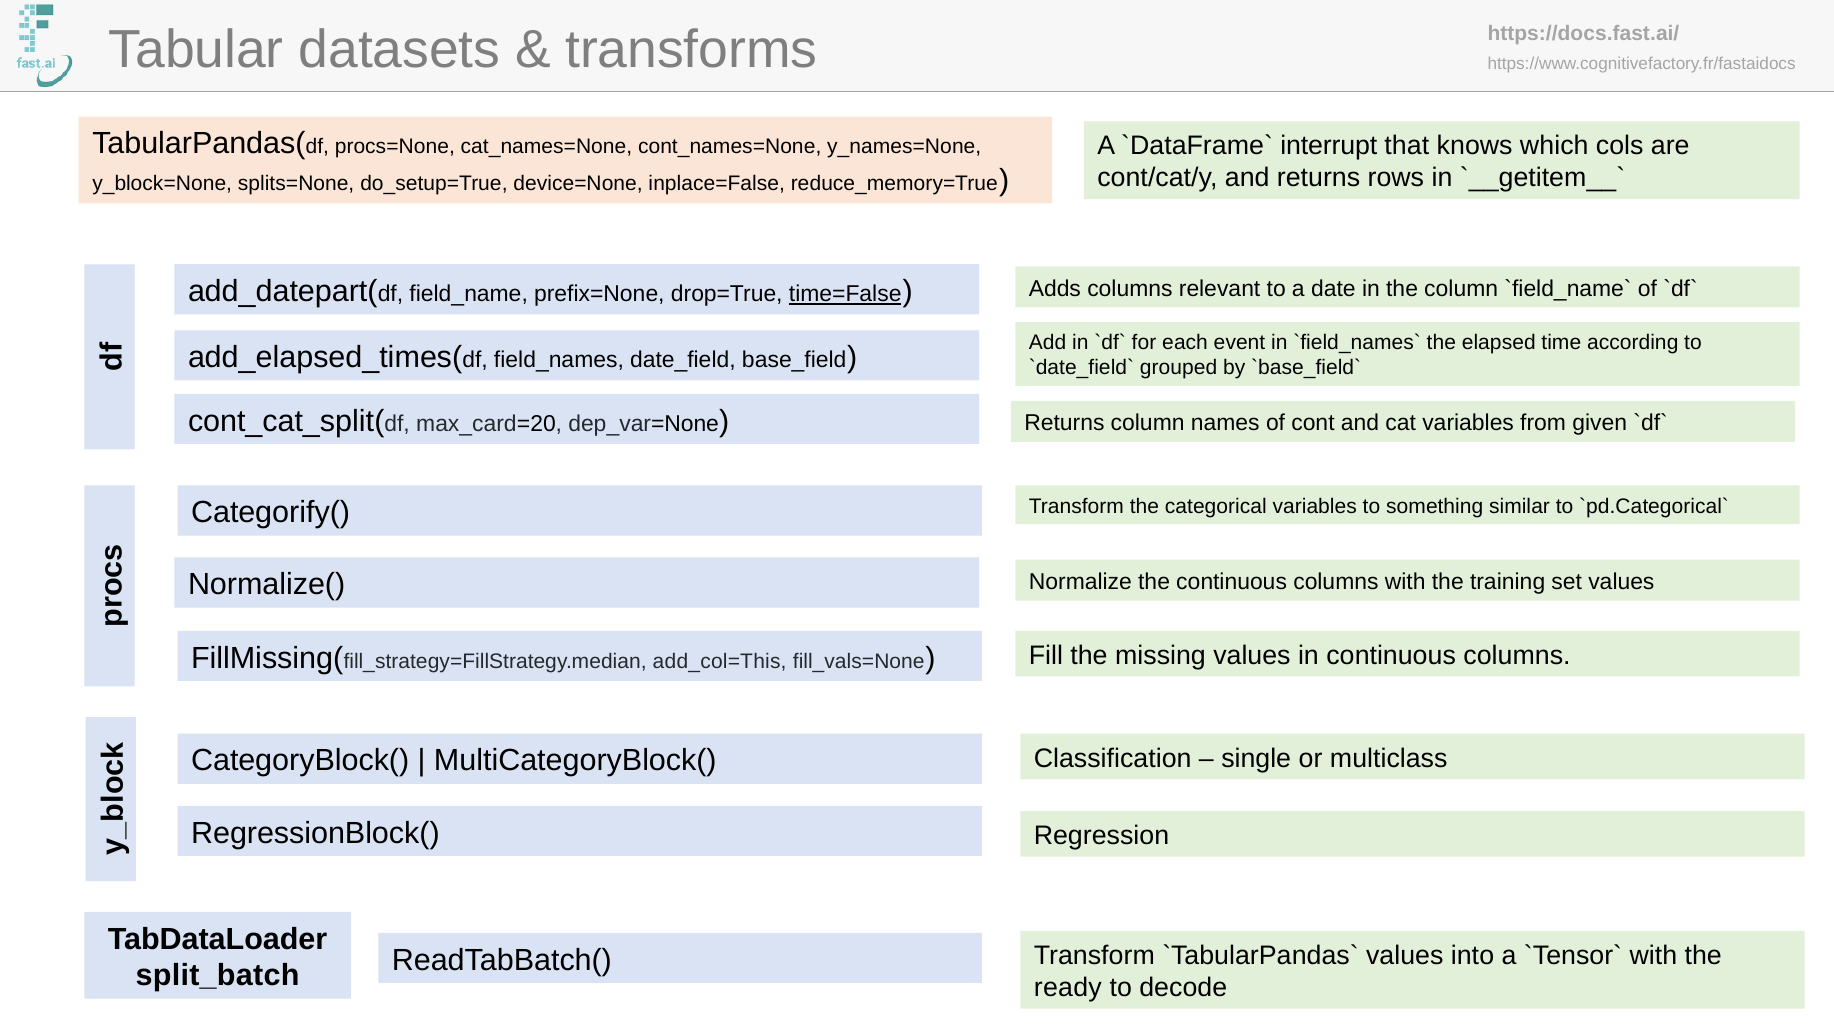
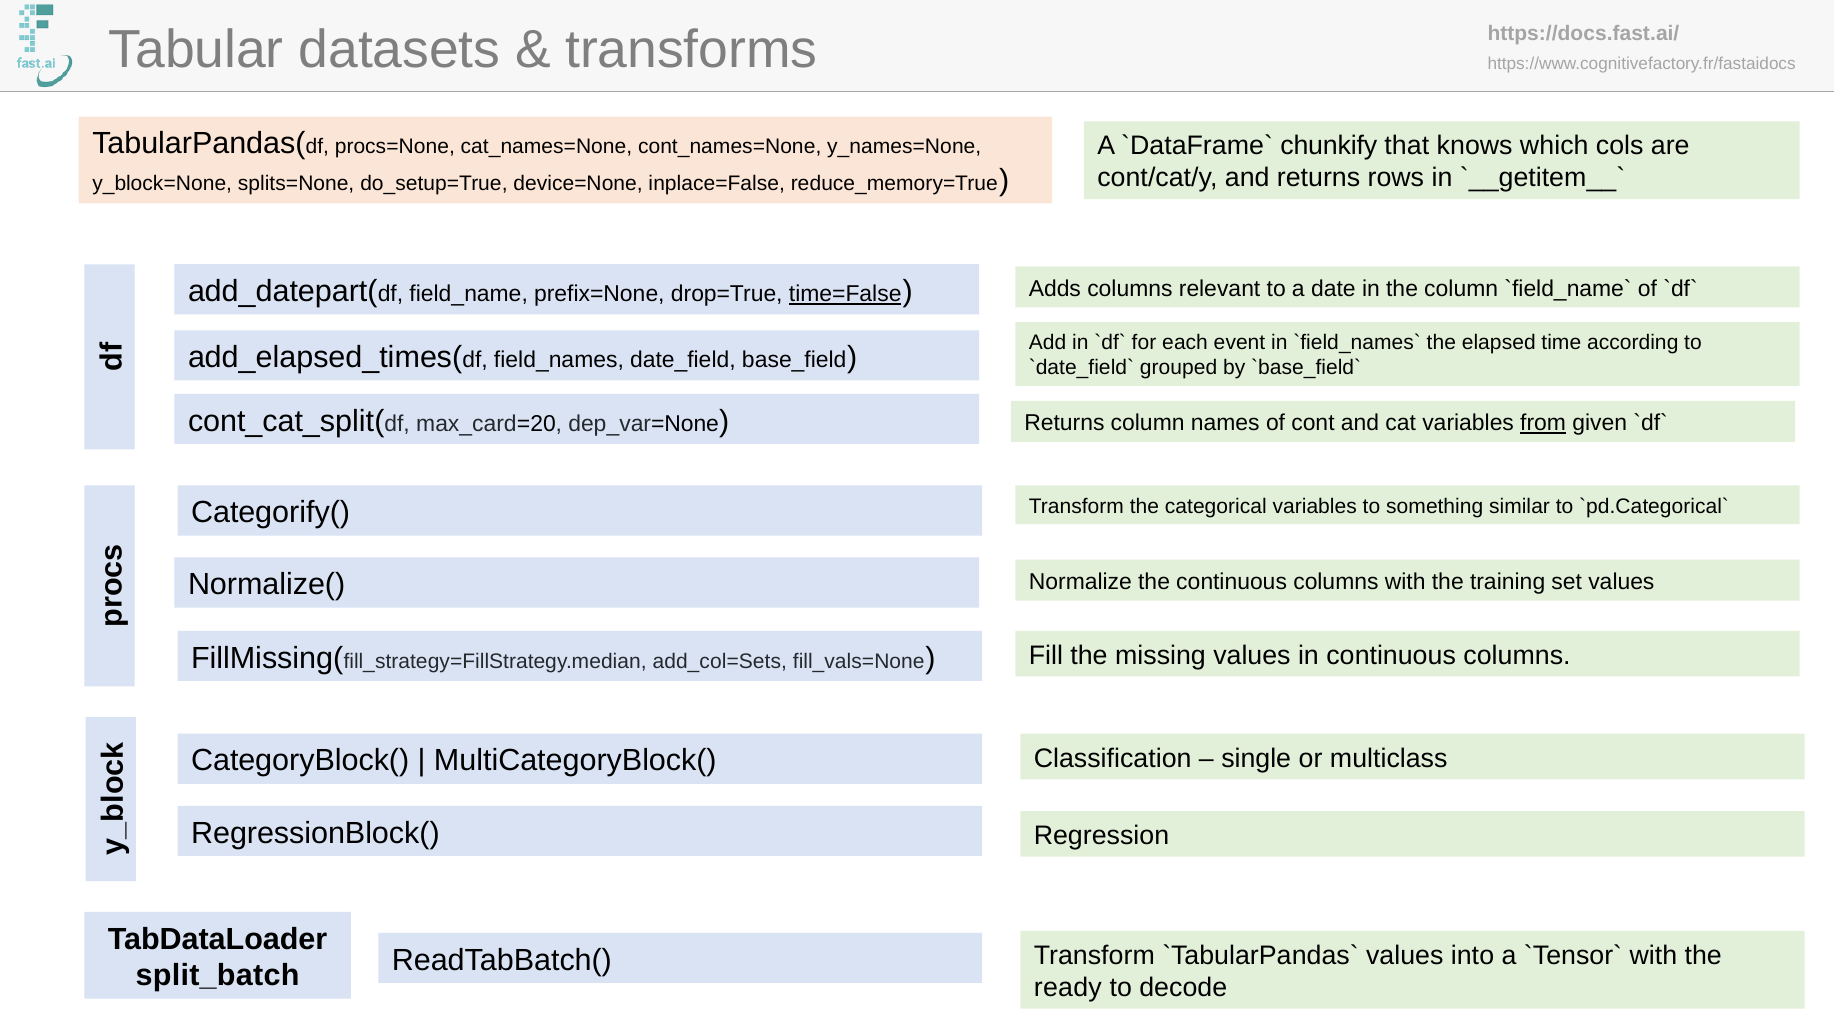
interrupt: interrupt -> chunkify (1329, 146)
from underline: none -> present (1543, 423)
add_col=This: add_col=This -> add_col=Sets (720, 661)
